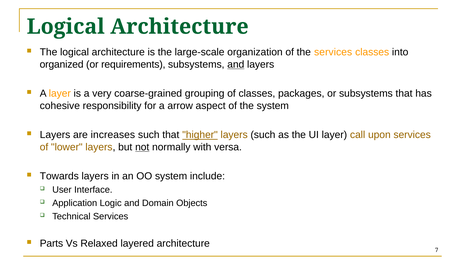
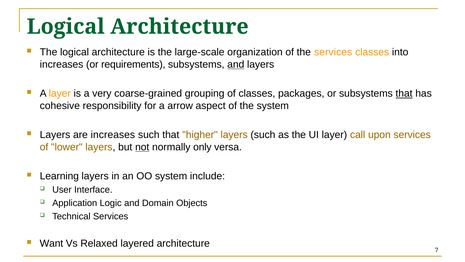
organized: organized -> increases (62, 64)
that underline: none -> present (404, 93)
higher underline: present -> none (200, 135)
with: with -> only (202, 147)
Towards: Towards -> Learning (59, 176)
Parts: Parts -> Want (51, 243)
